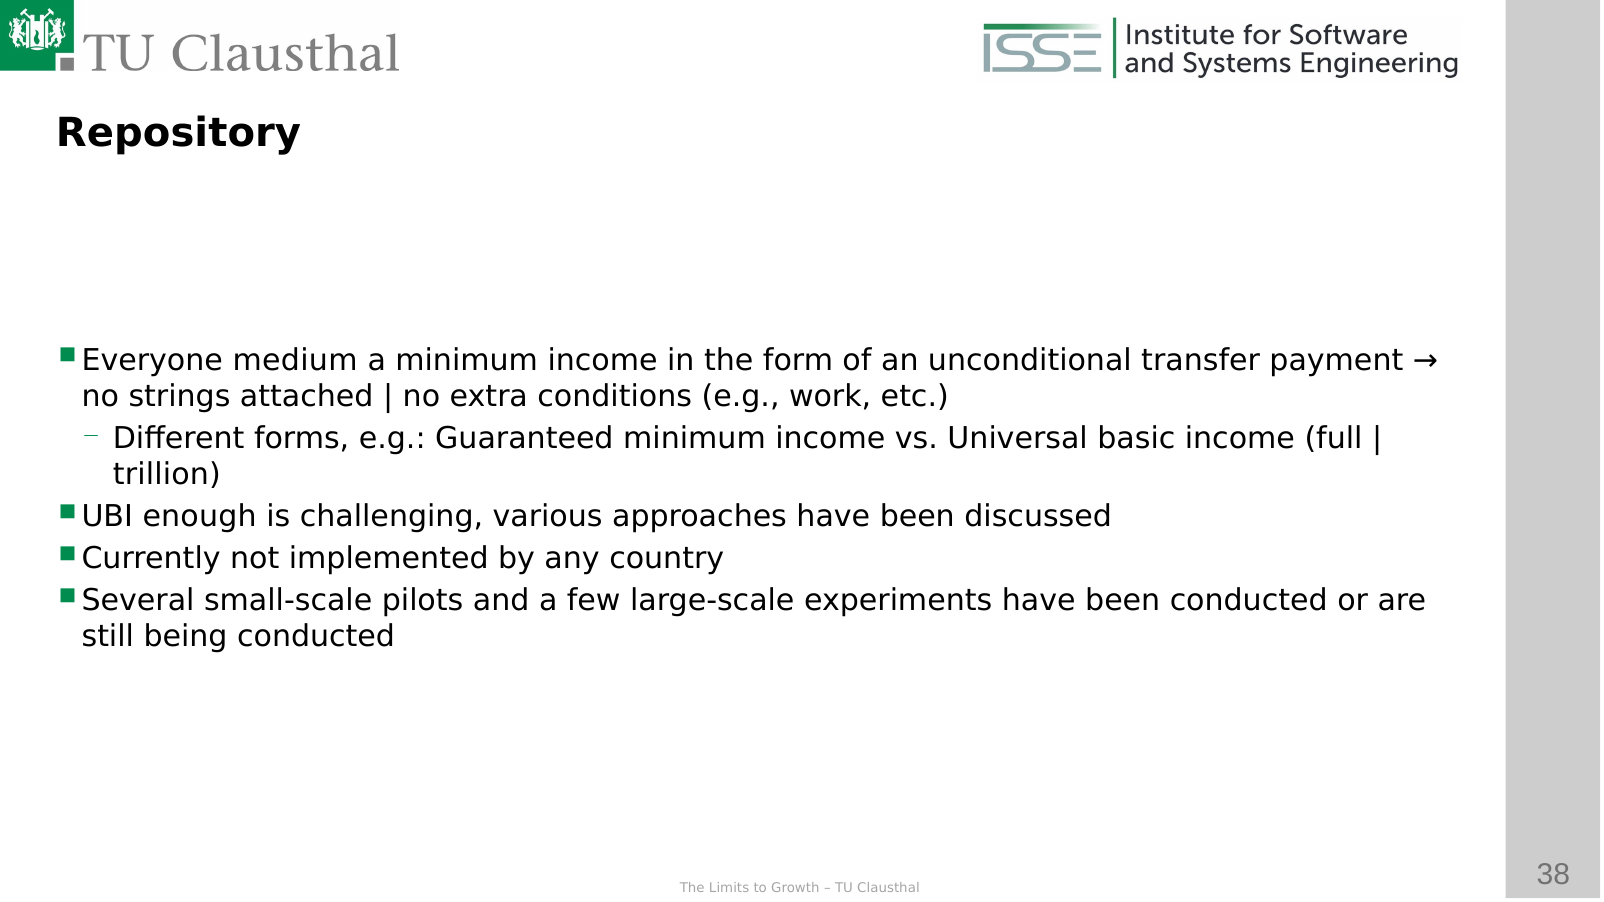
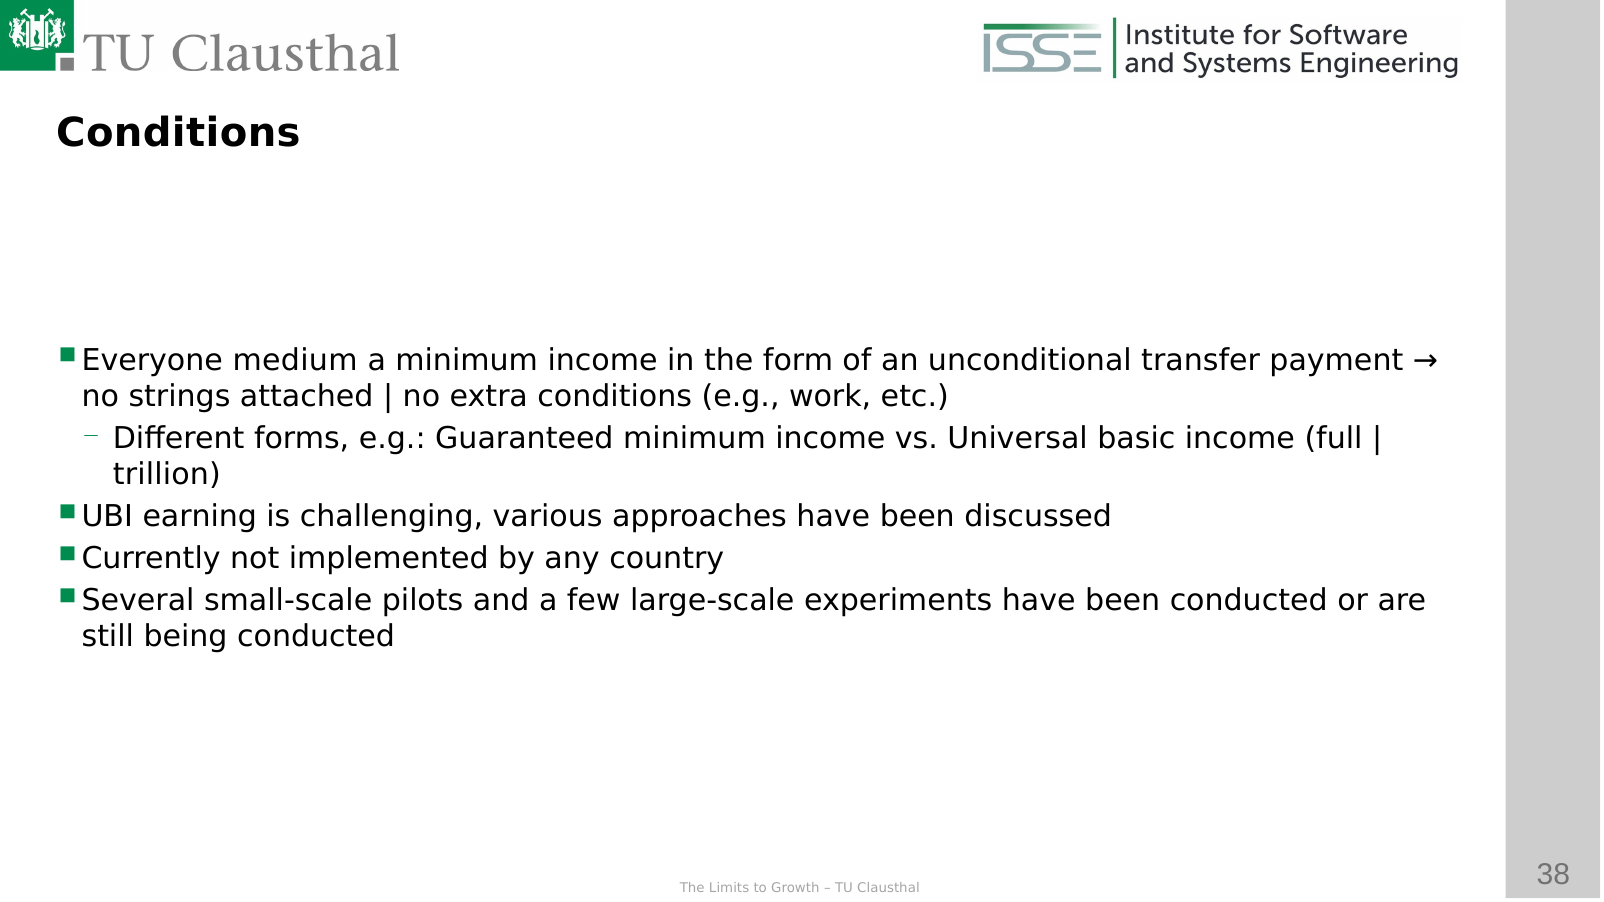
Repository: Repository -> Conditions (178, 133)
enough: enough -> earning (200, 517)
